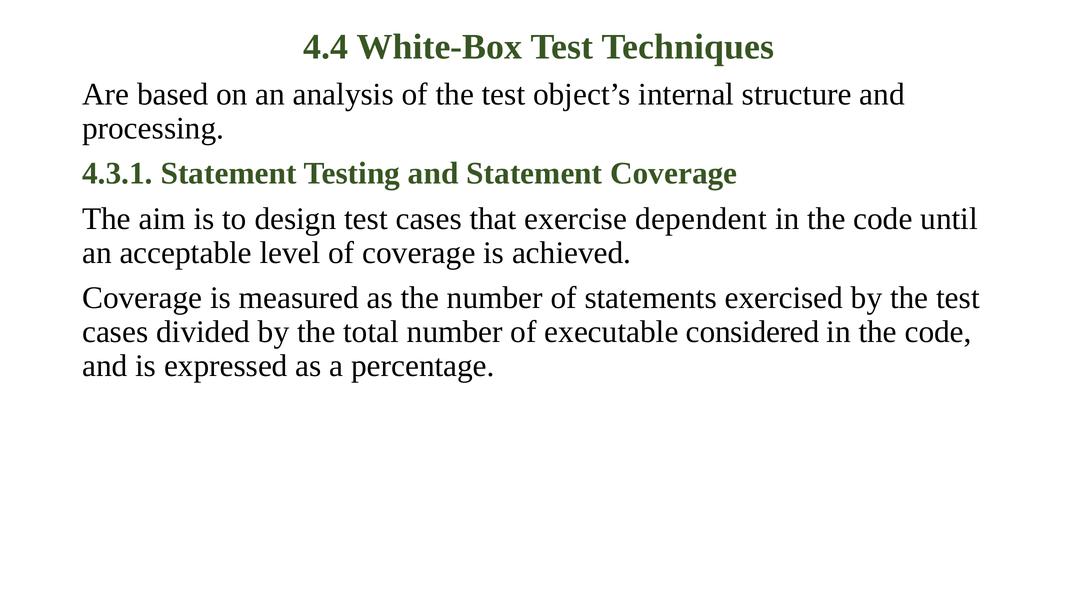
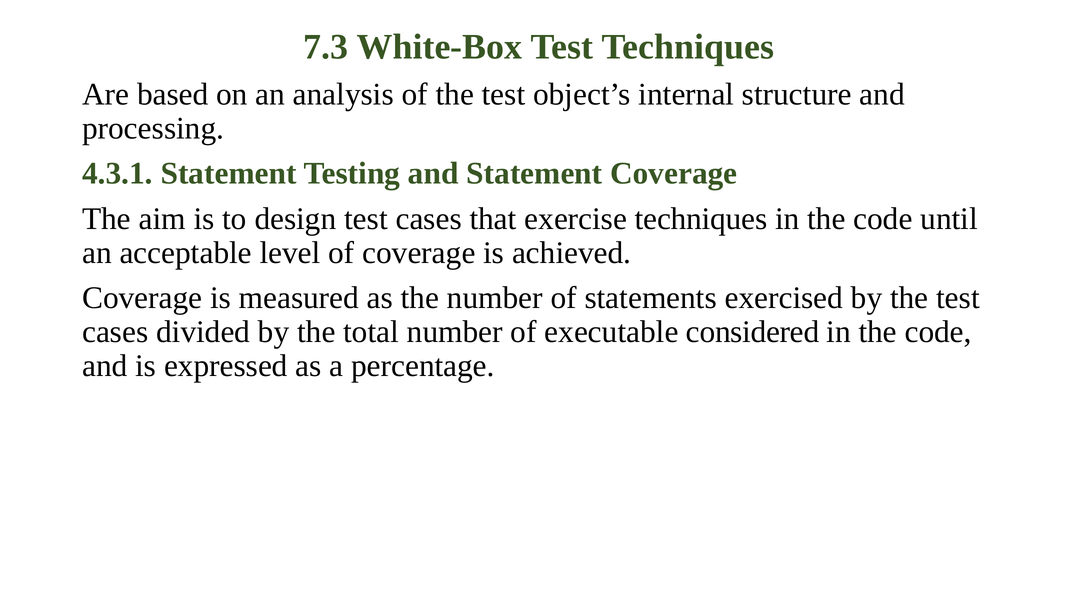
4.4: 4.4 -> 7.3 (326, 47)
exercise dependent: dependent -> techniques (701, 219)
